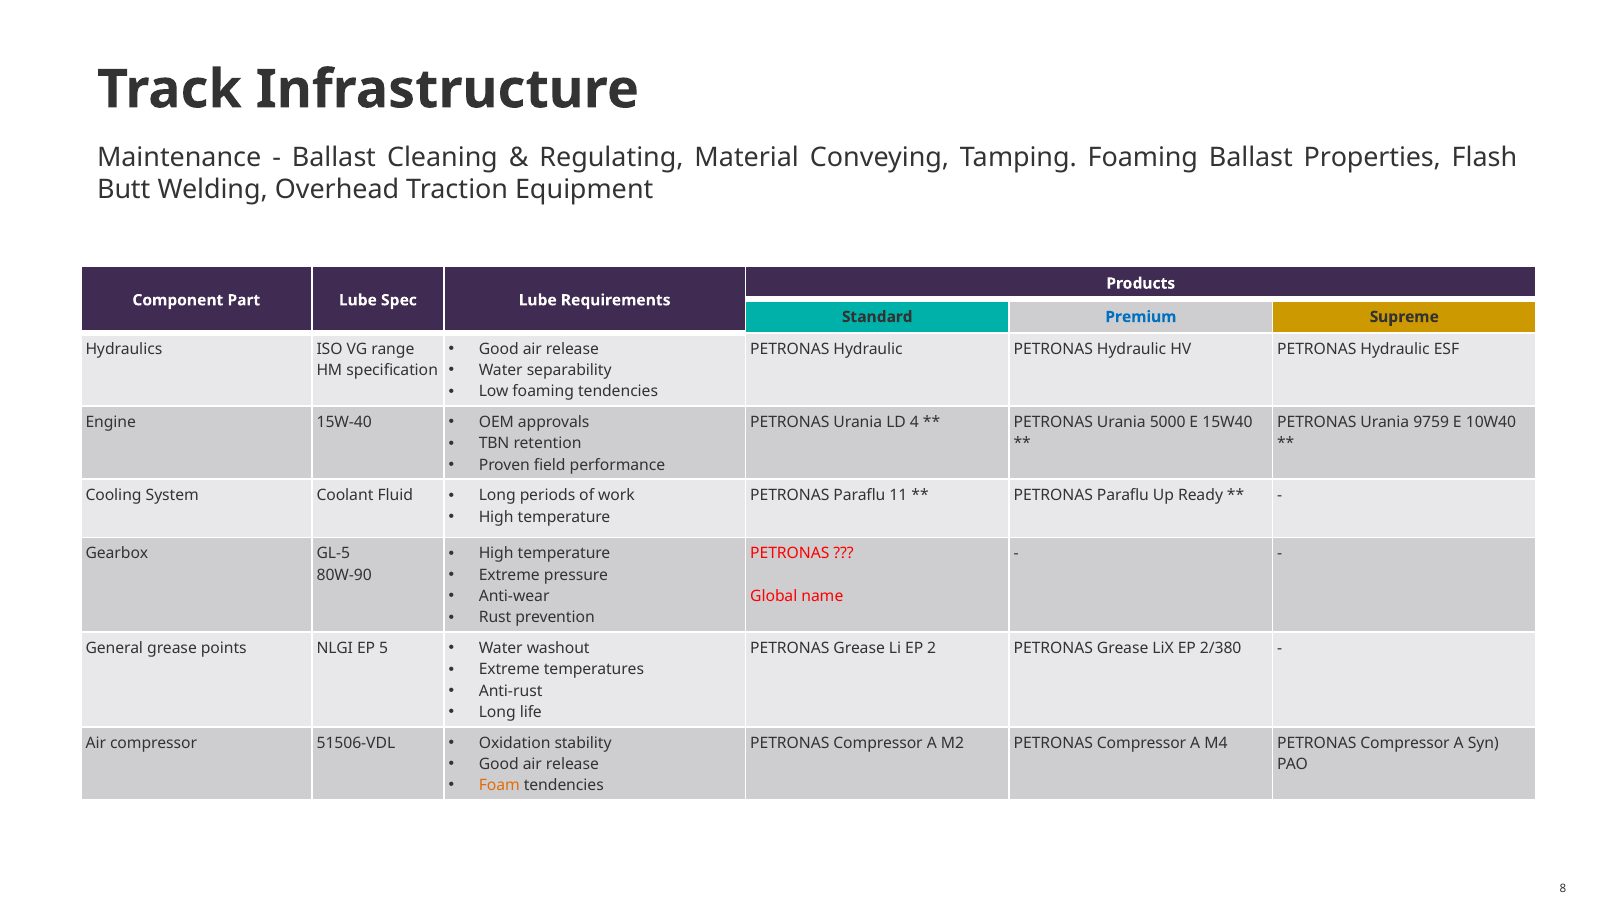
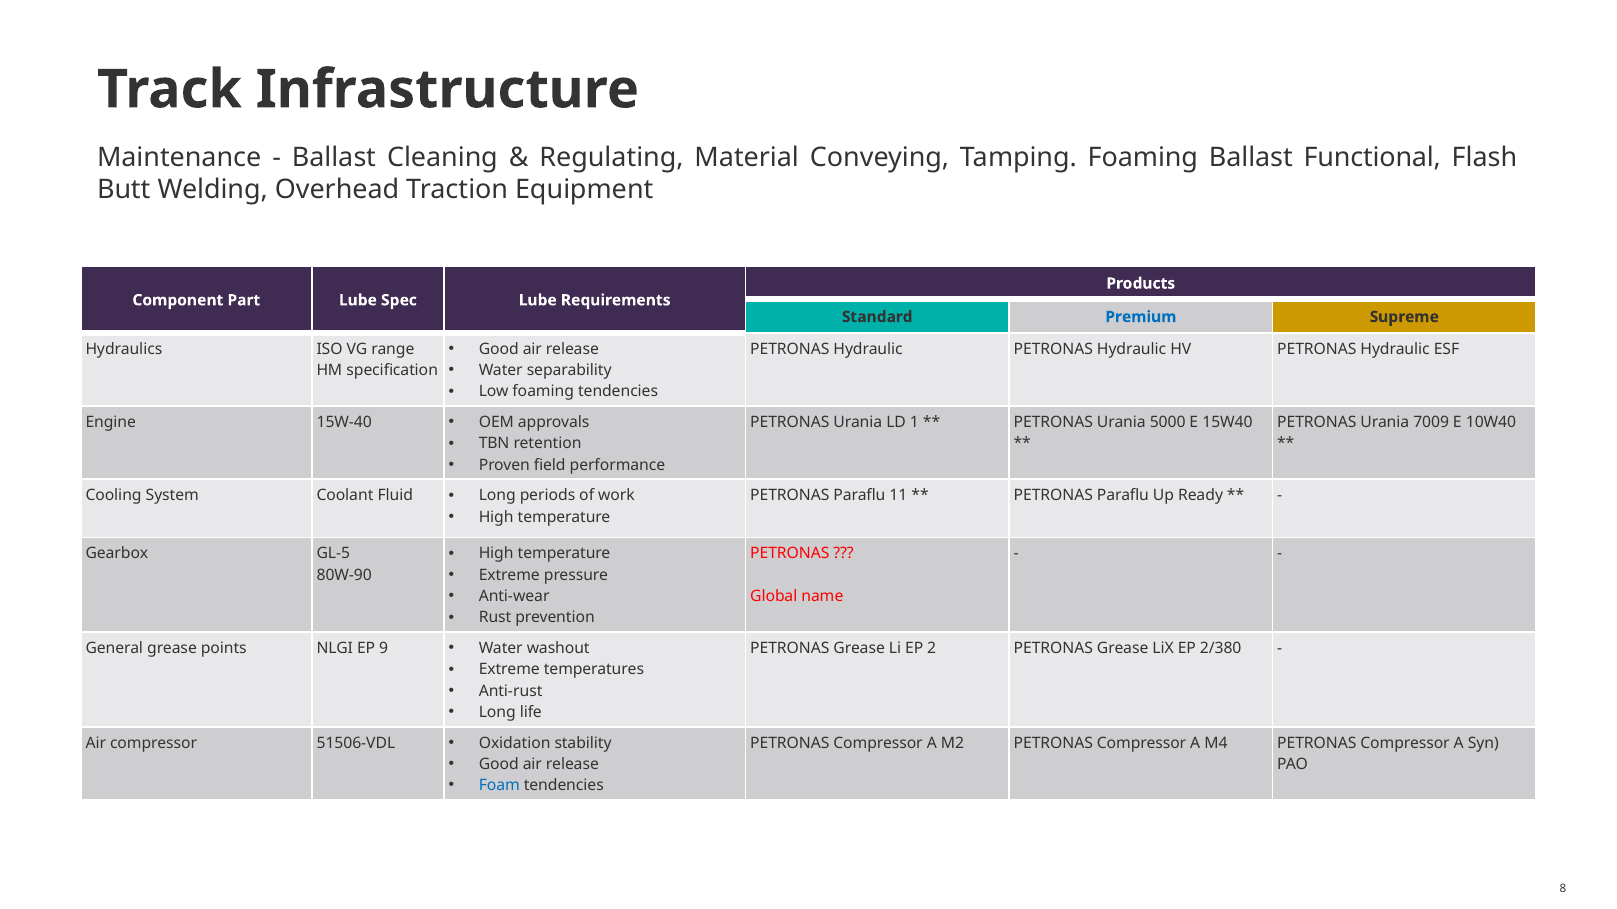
Properties: Properties -> Functional (1372, 158)
4: 4 -> 1 (914, 423)
9759: 9759 -> 7009 (1431, 423)
5: 5 -> 9 (384, 649)
Foam colour: orange -> blue (499, 786)
